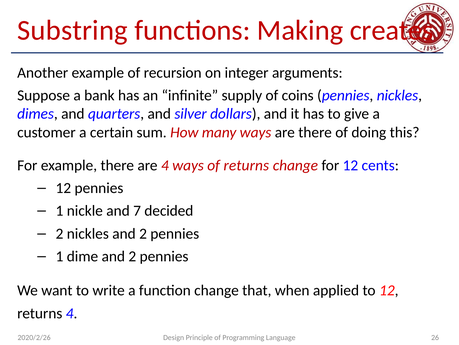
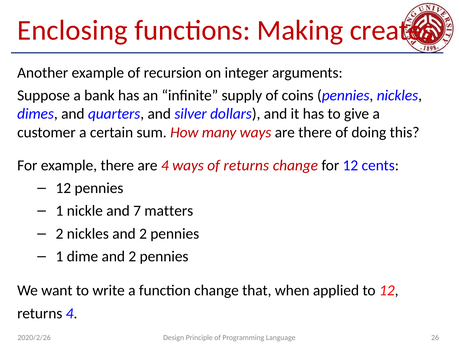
Substring: Substring -> Enclosing (72, 30)
decided: decided -> matters (169, 210)
